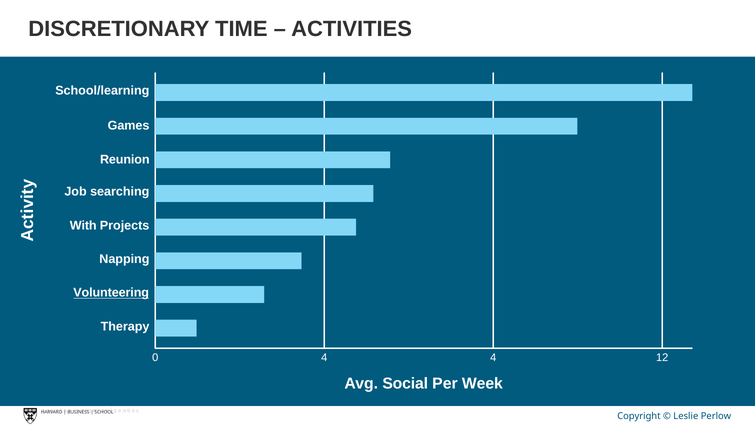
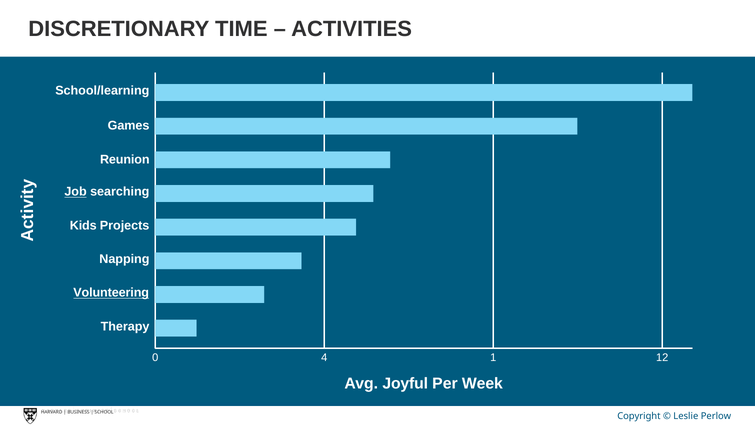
Job underline: none -> present (76, 192)
With: With -> Kids (83, 225)
4 4: 4 -> 1 (493, 357)
Social: Social -> Joyful (405, 383)
